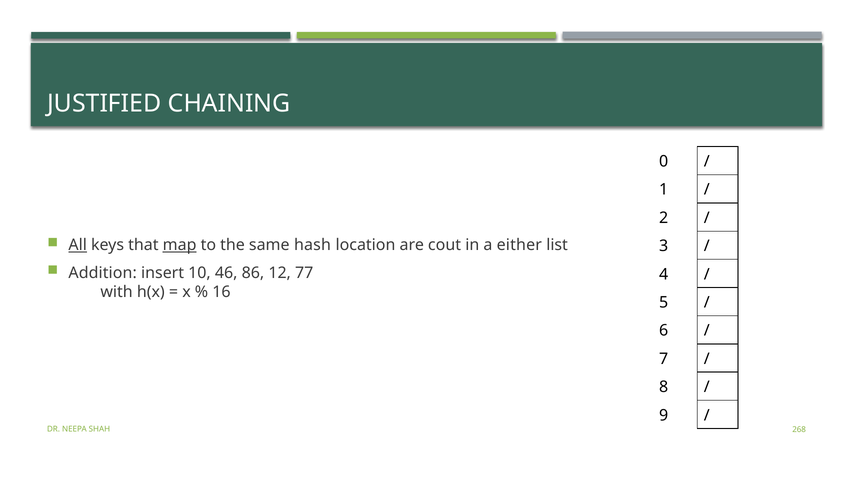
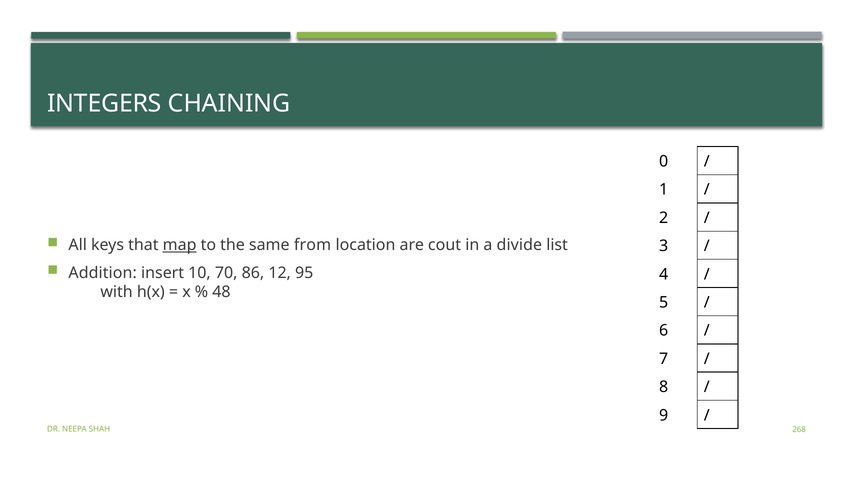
JUSTIFIED: JUSTIFIED -> INTEGERS (104, 104)
All underline: present -> none (78, 245)
hash: hash -> from (312, 245)
either: either -> divide (519, 245)
46: 46 -> 70 (226, 273)
77: 77 -> 95 (304, 273)
16: 16 -> 48 (221, 292)
